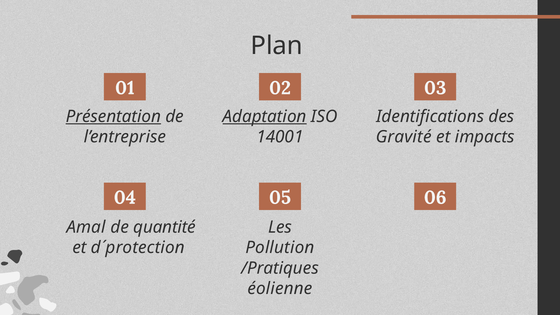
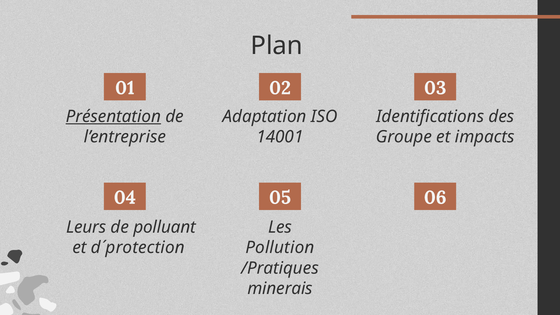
Adaptation underline: present -> none (265, 116)
Gravité: Gravité -> Groupe (404, 137)
Amal: Amal -> Leurs (86, 227)
quantité: quantité -> polluant (165, 227)
éolienne: éolienne -> minerais (280, 289)
